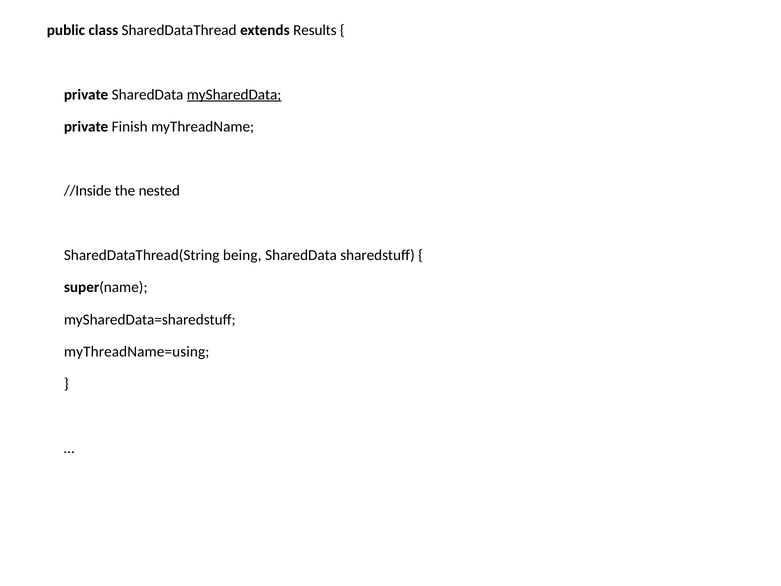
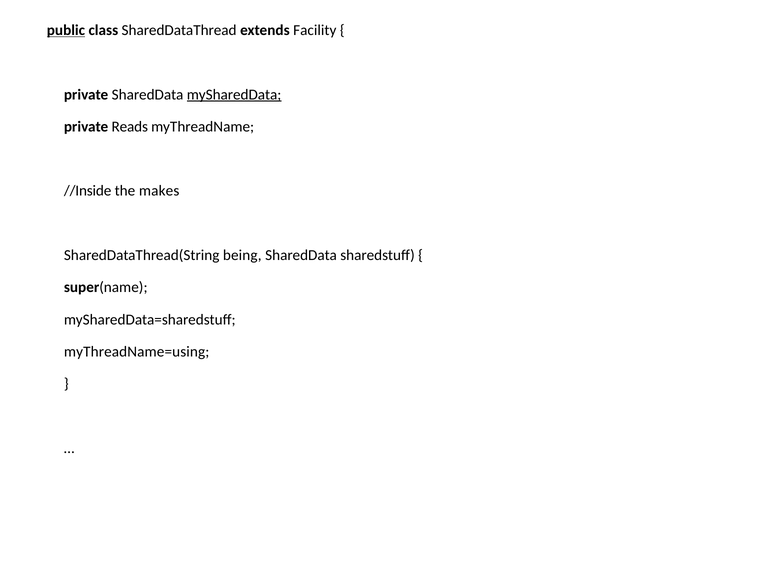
public underline: none -> present (66, 30)
Results: Results -> Facility (315, 30)
Finish: Finish -> Reads (130, 127)
nested: nested -> makes (159, 191)
